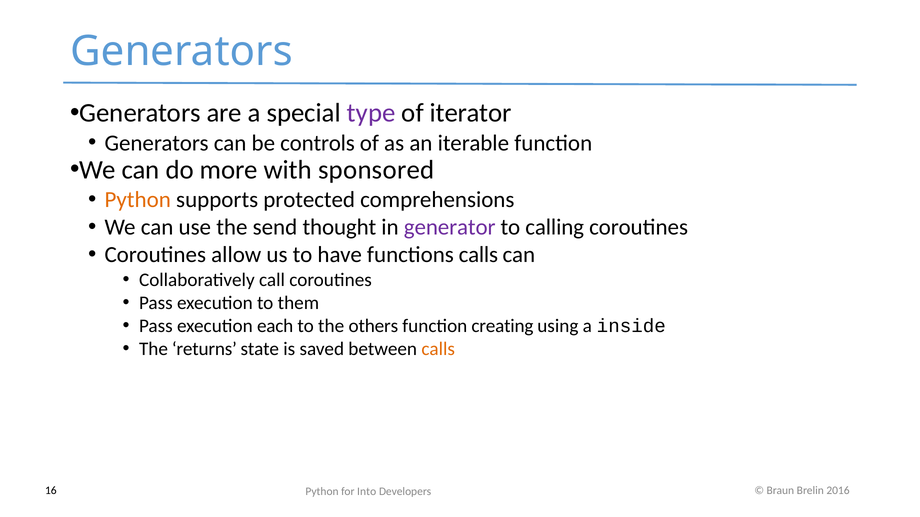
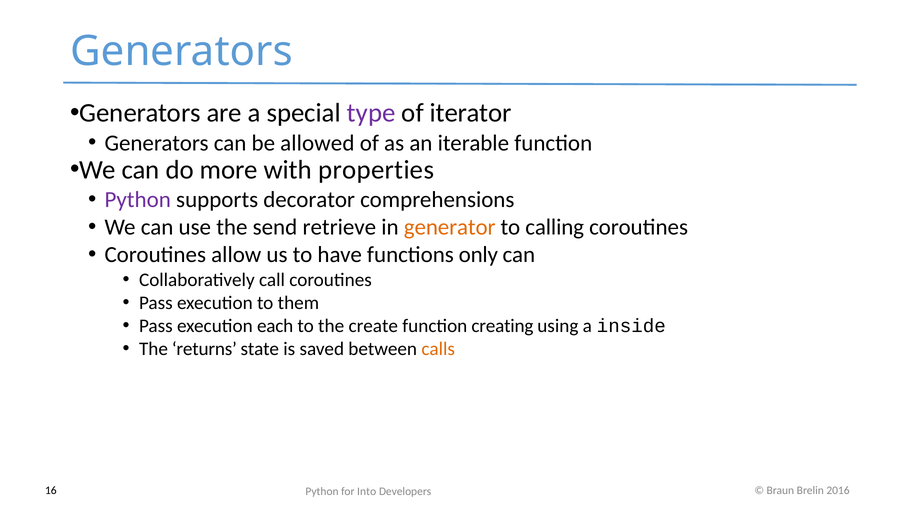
controls: controls -> allowed (317, 143)
sponsored: sponsored -> properties (376, 170)
Python colour: orange -> purple (138, 200)
protected: protected -> decorator (309, 200)
thought: thought -> retrieve (339, 227)
generator colour: purple -> orange (450, 227)
functions calls: calls -> only (478, 255)
others: others -> create (373, 326)
